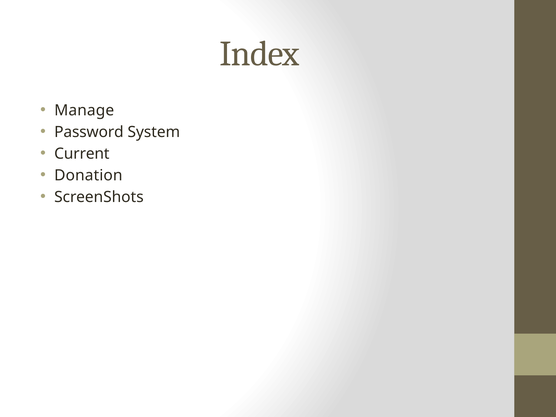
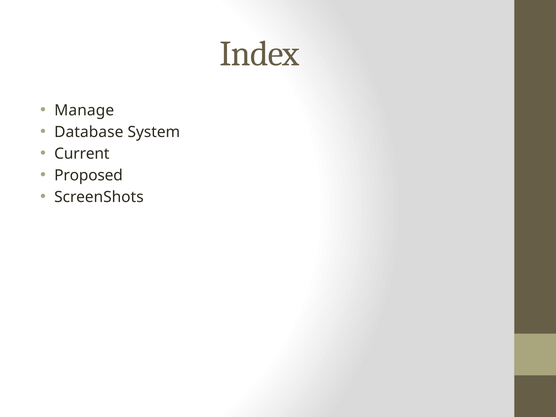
Password: Password -> Database (89, 132)
Donation: Donation -> Proposed (89, 175)
